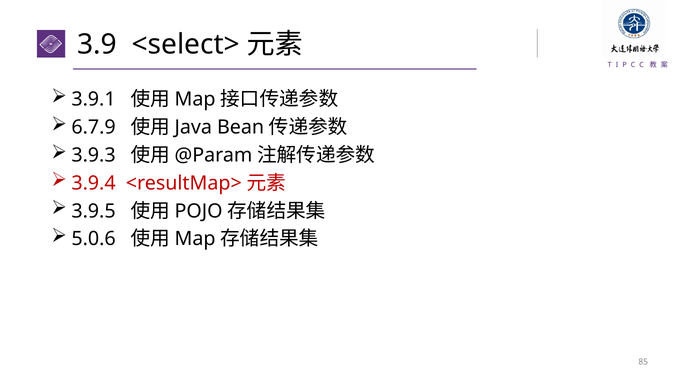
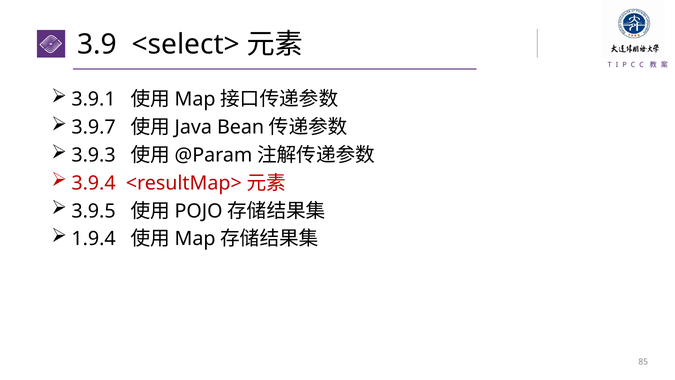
6.7.9: 6.7.9 -> 3.9.7 (94, 127)
5.0.6: 5.0.6 -> 1.9.4 (94, 239)
